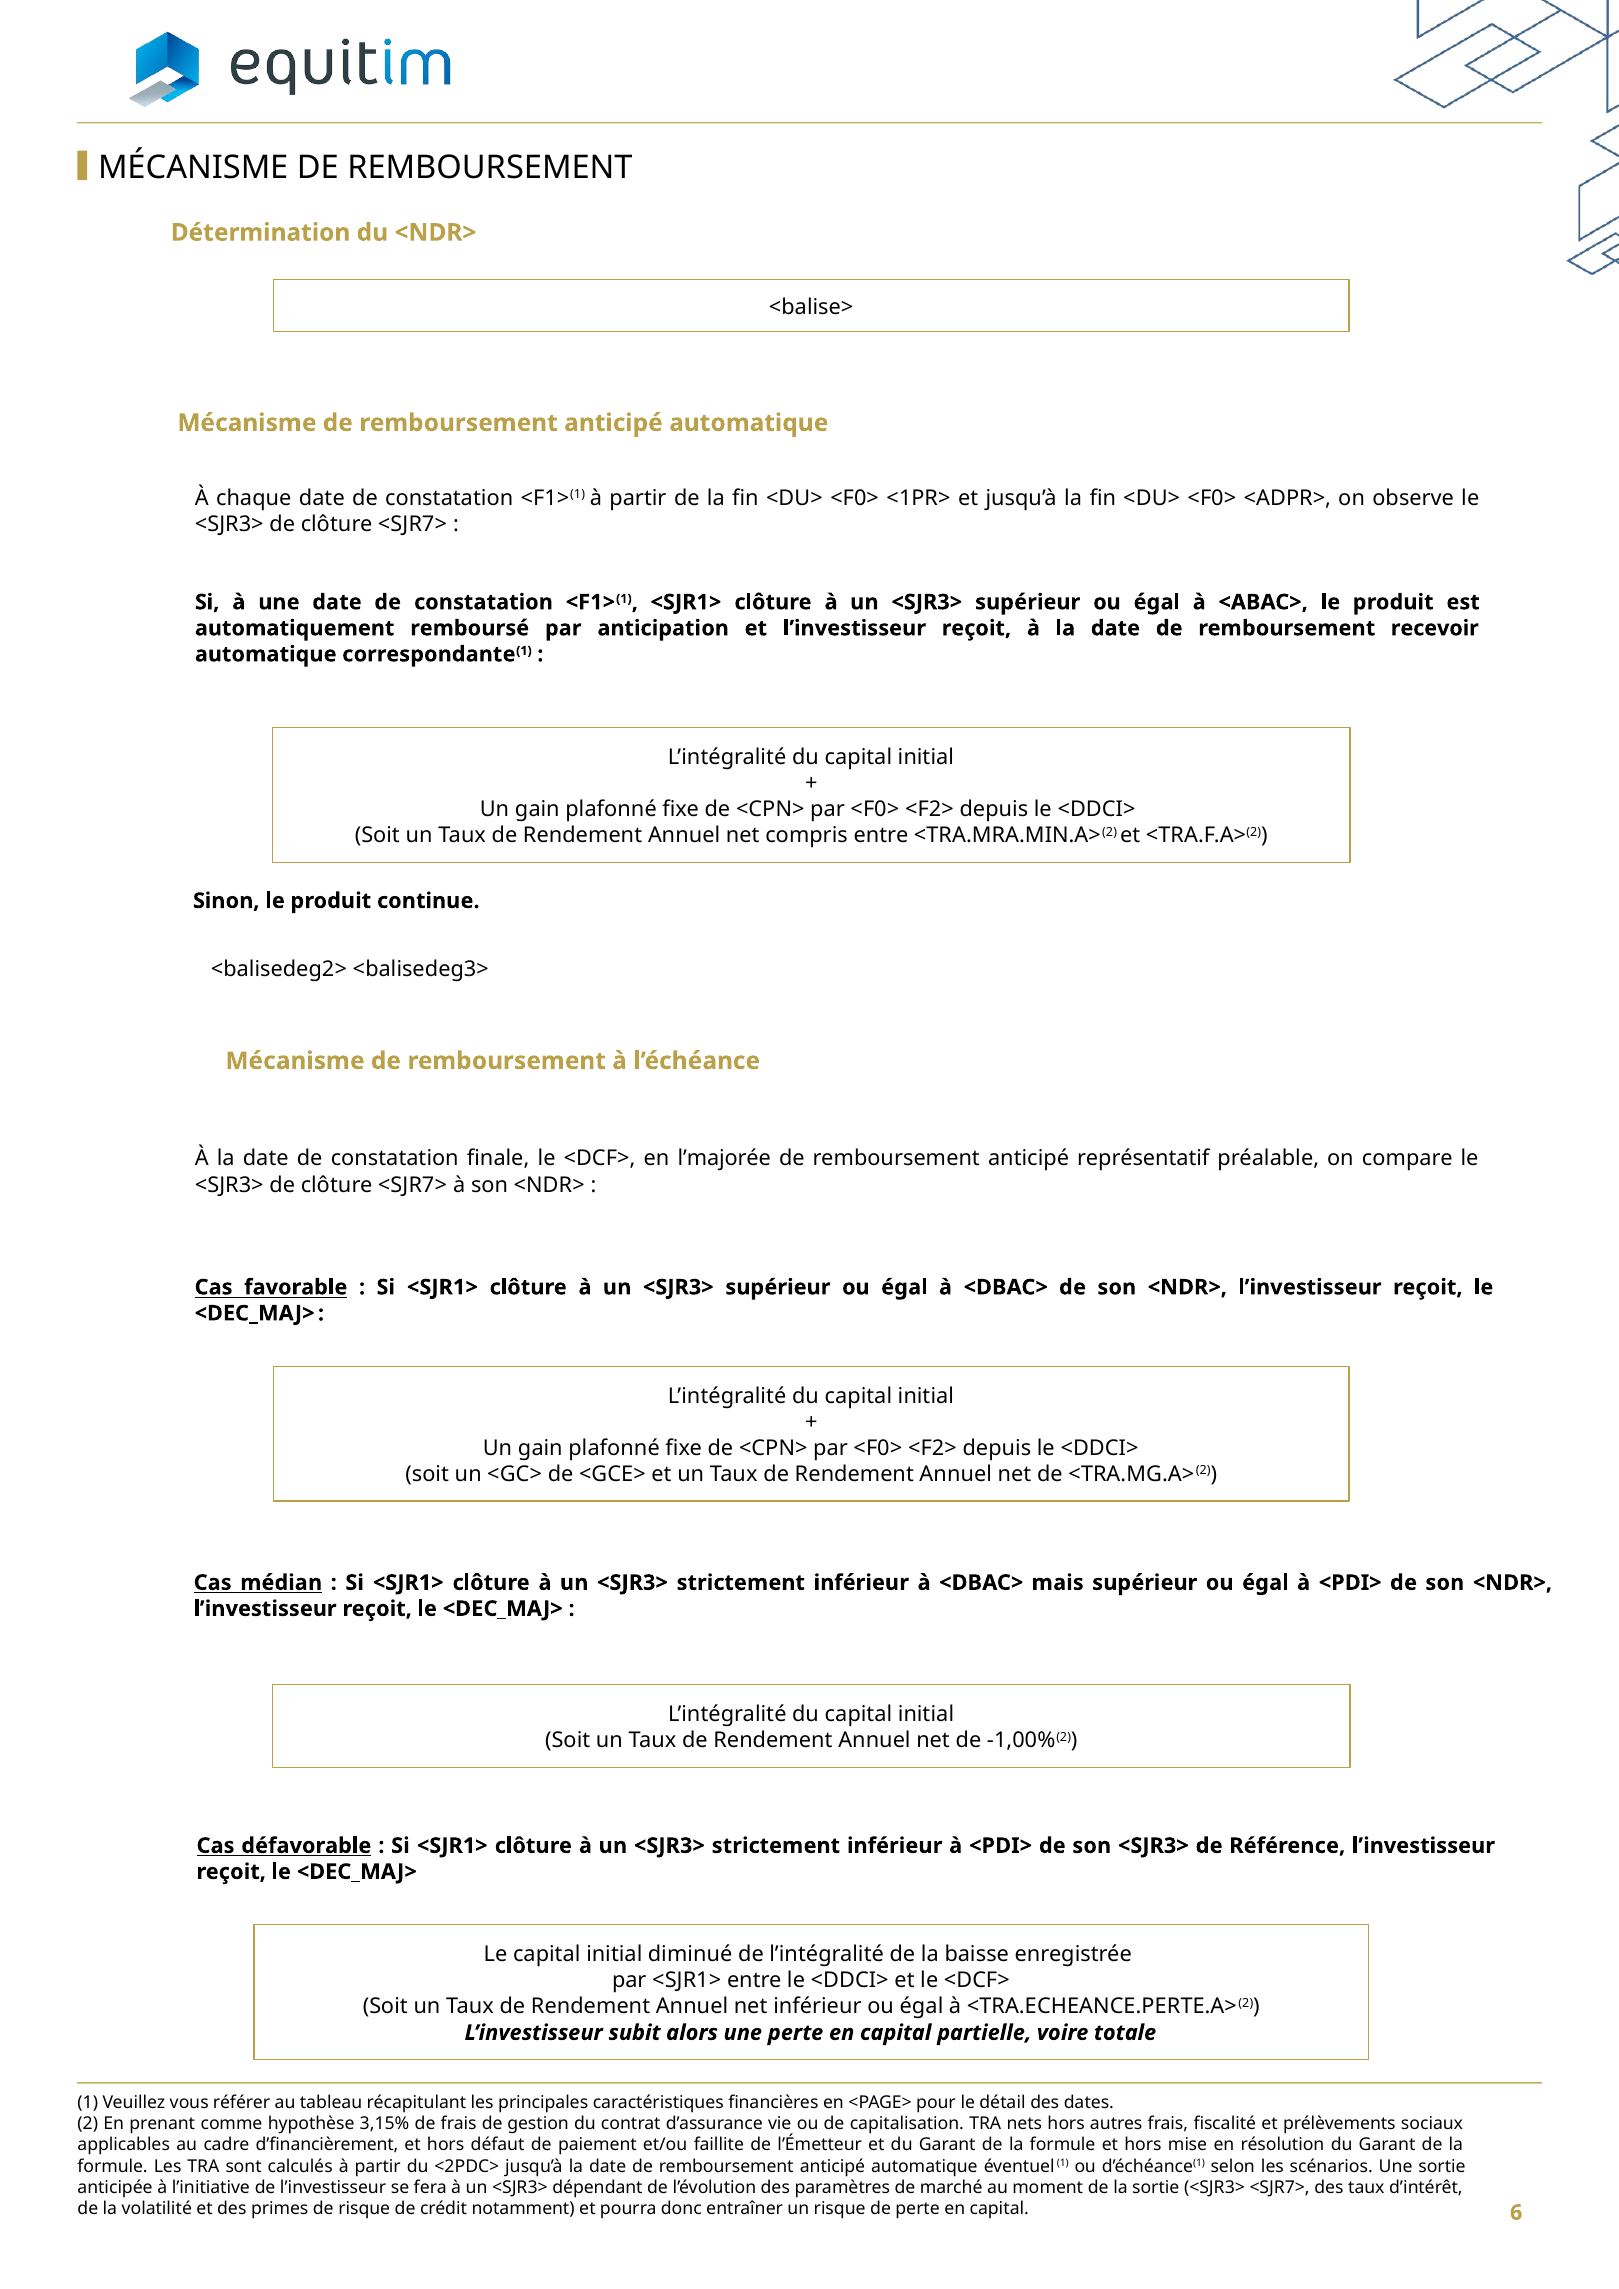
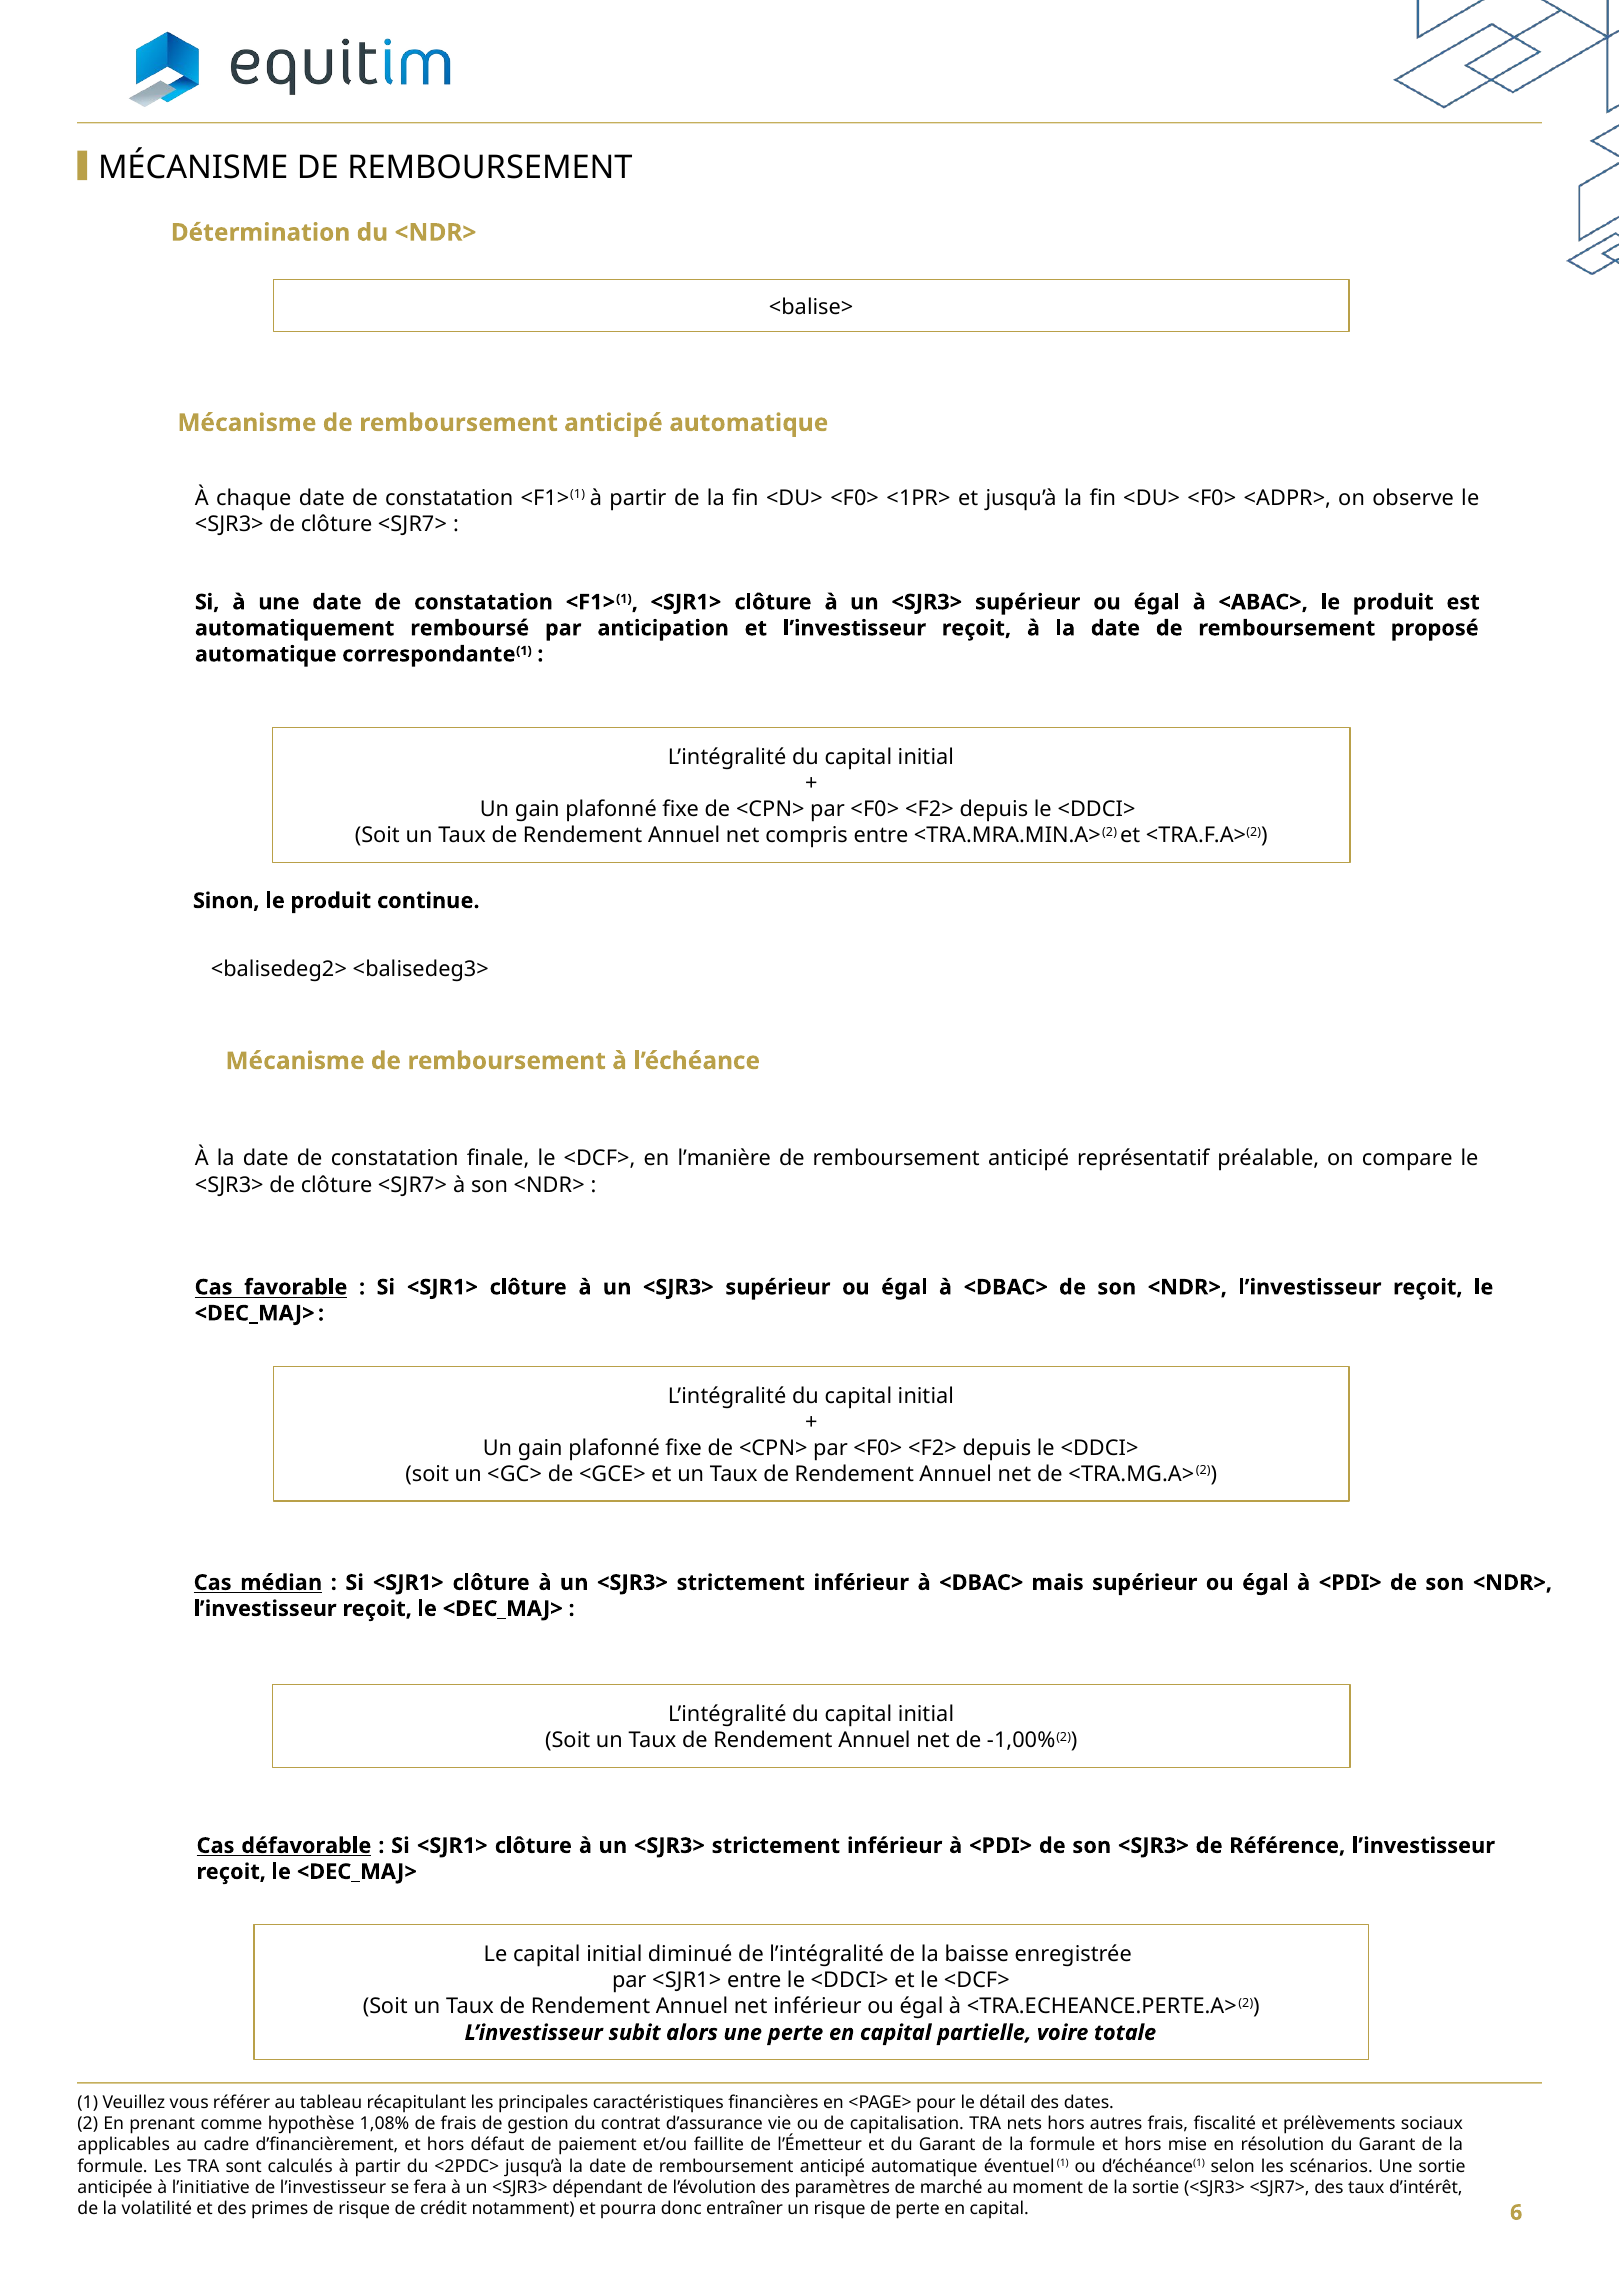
recevoir: recevoir -> proposé (1435, 628)
l’majorée: l’majorée -> l’manière (724, 1159)
3,15%: 3,15% -> 1,08% (385, 2124)
